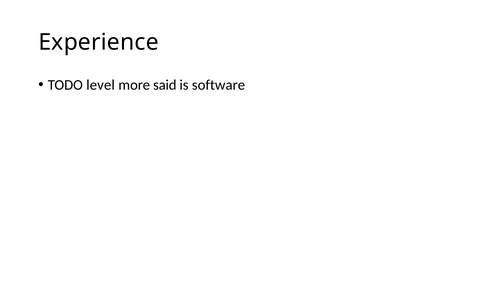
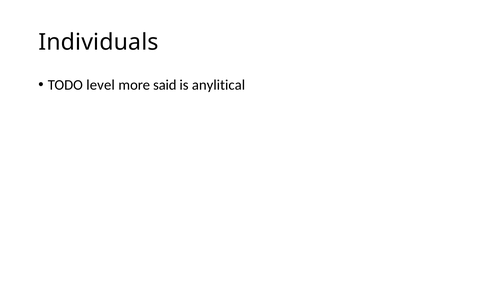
Experience: Experience -> Individuals (98, 42)
software: software -> anylitical (218, 85)
